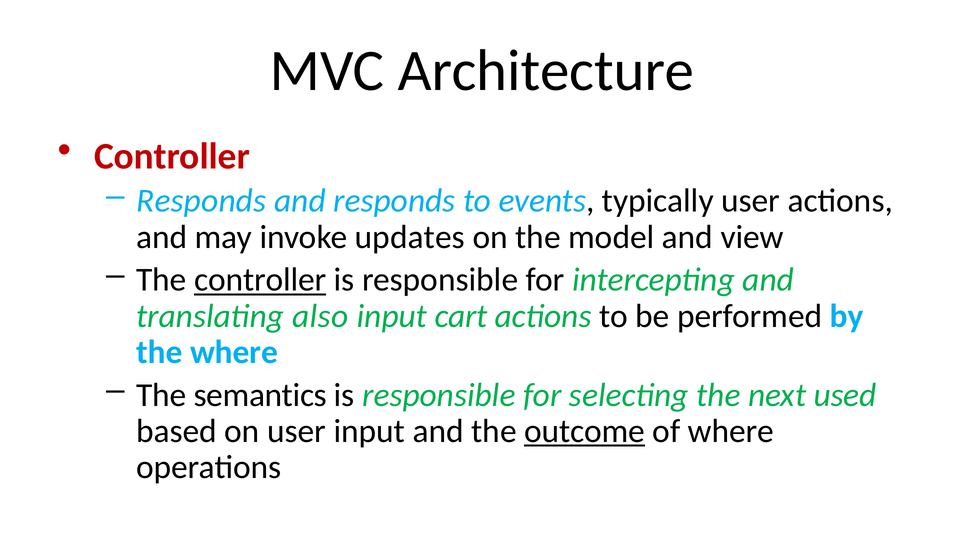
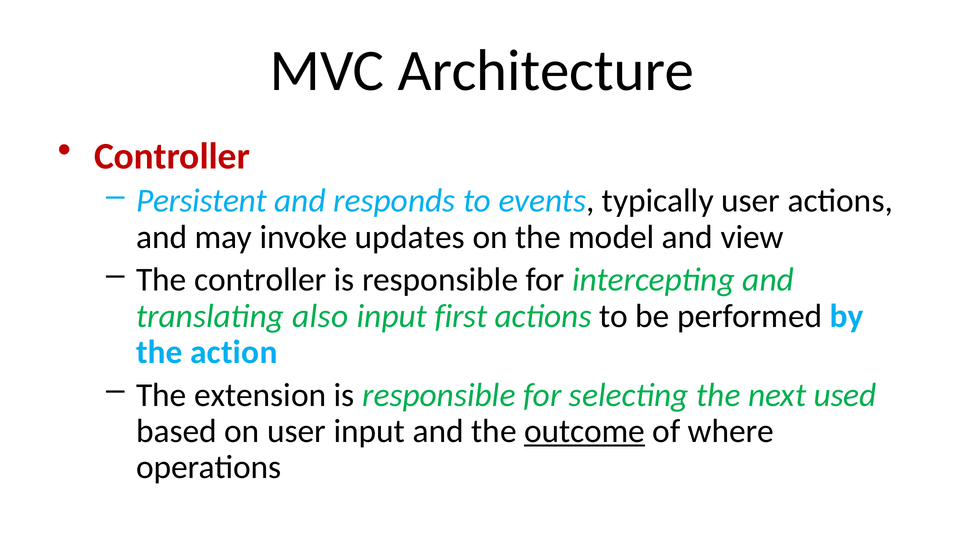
Responds: Responds -> Persistent (202, 201)
controller underline: present -> none (260, 280)
cart: cart -> first (461, 316)
the where: where -> action (234, 352)
semantics: semantics -> extension (260, 395)
